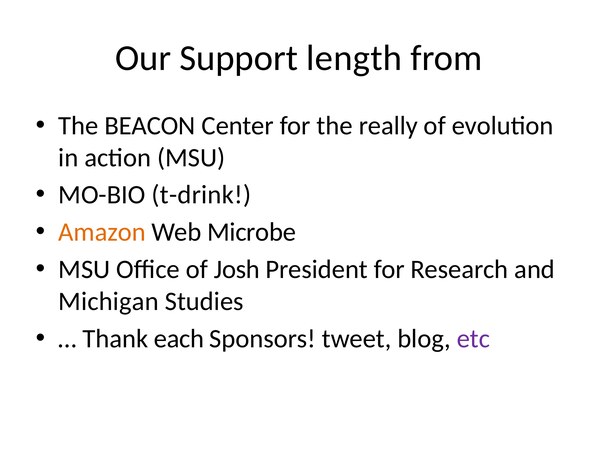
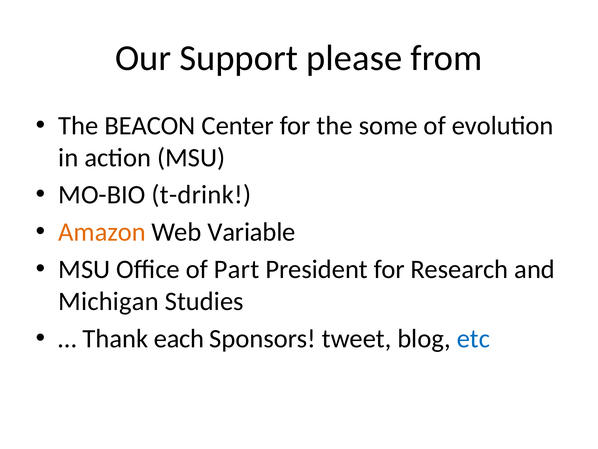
length: length -> please (354, 58)
really: really -> some (388, 125)
Microbe: Microbe -> Variable (251, 232)
Josh: Josh -> Part (237, 269)
etc colour: purple -> blue (473, 338)
